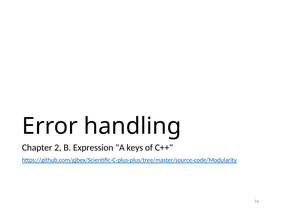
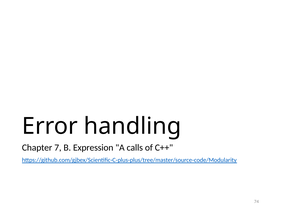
2: 2 -> 7 (58, 147)
keys: keys -> calls (135, 147)
